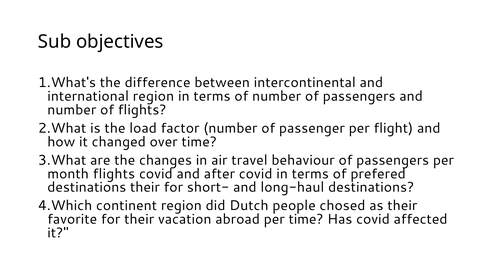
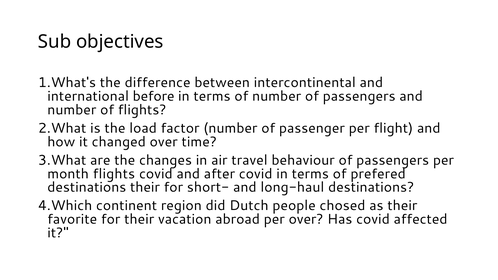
international region: region -> before (154, 96)
per time: time -> over (306, 219)
